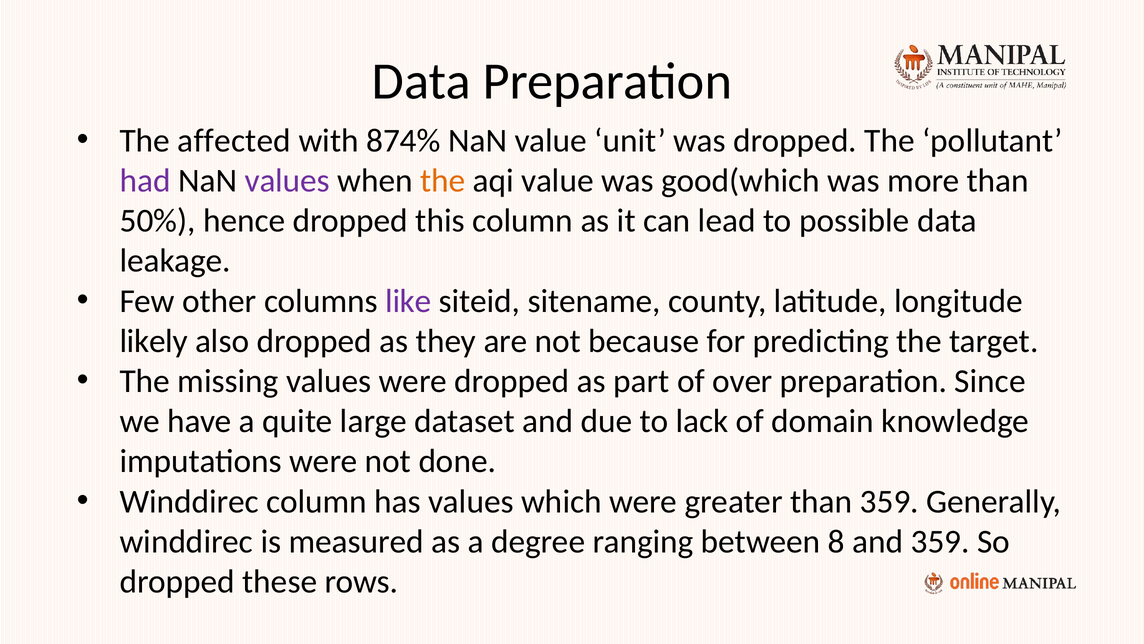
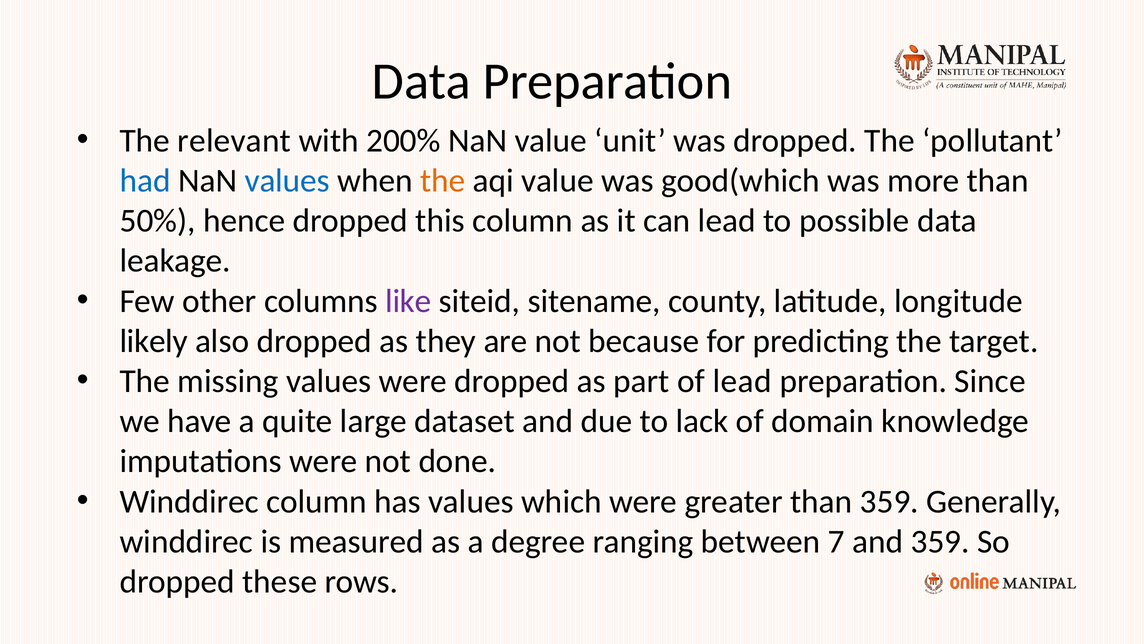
affected: affected -> relevant (234, 141)
874%: 874% -> 200% (403, 141)
had colour: purple -> blue (145, 181)
values colour: purple -> blue (287, 181)
of over: over -> lead (742, 381)
8: 8 -> 7 (836, 541)
